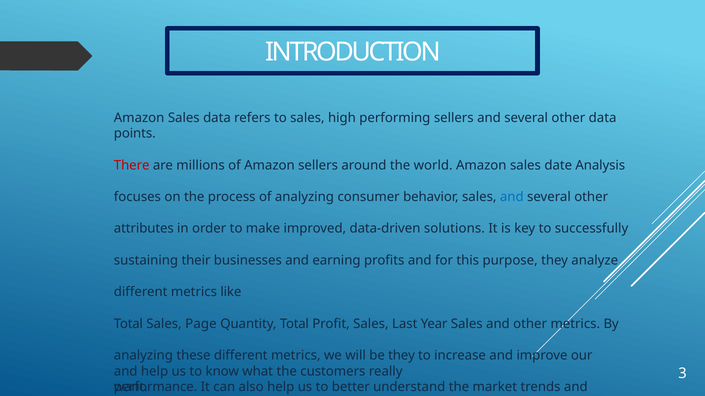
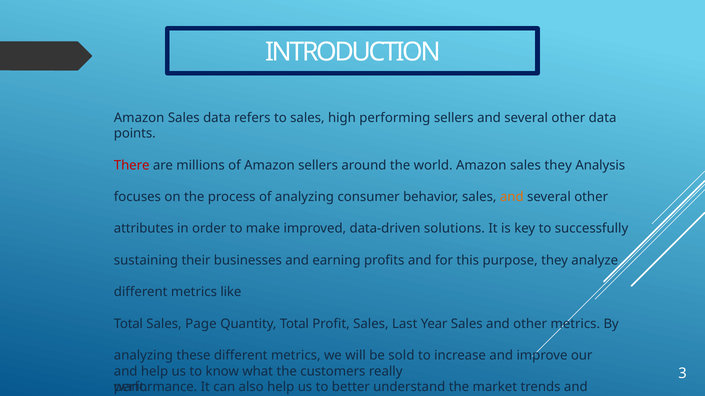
sales date: date -> they (558, 165)
and colour: blue -> orange (512, 197)
be they: they -> sold (401, 356)
